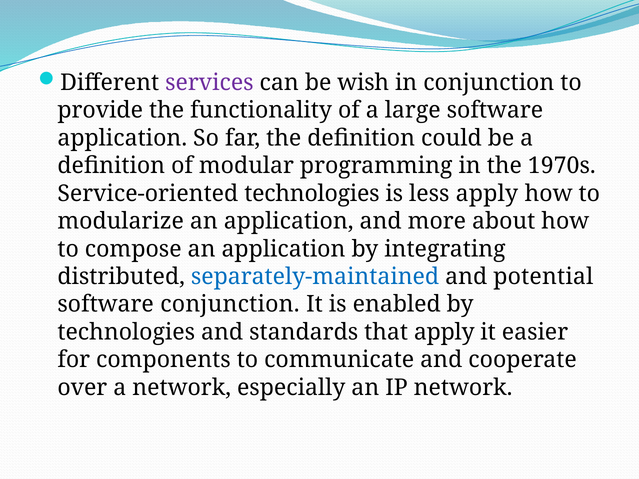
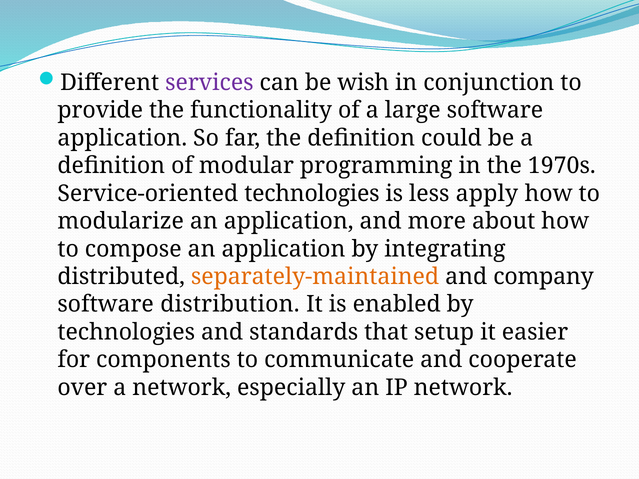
separately-maintained colour: blue -> orange (315, 277)
potential: potential -> company (543, 277)
software conjunction: conjunction -> distribution (230, 305)
that apply: apply -> setup (444, 332)
